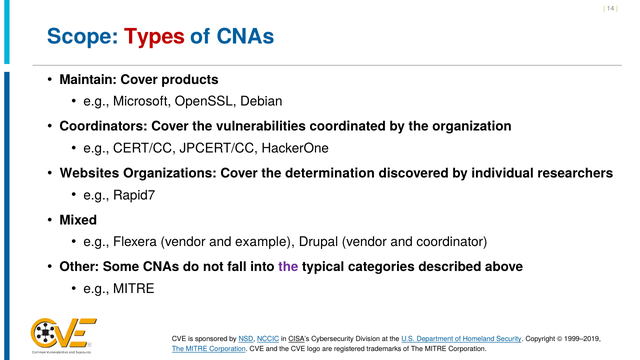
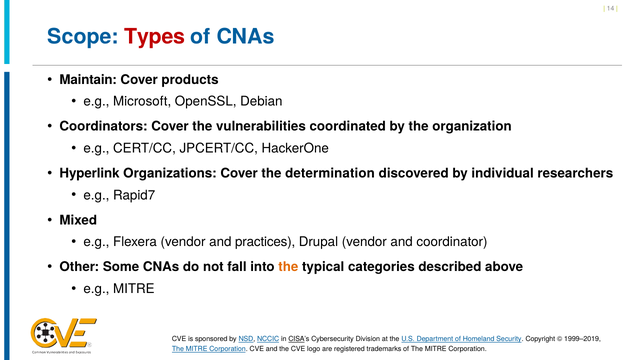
Websites: Websites -> Hyperlink (90, 173)
example: example -> practices (265, 242)
the colour: purple -> orange (288, 267)
